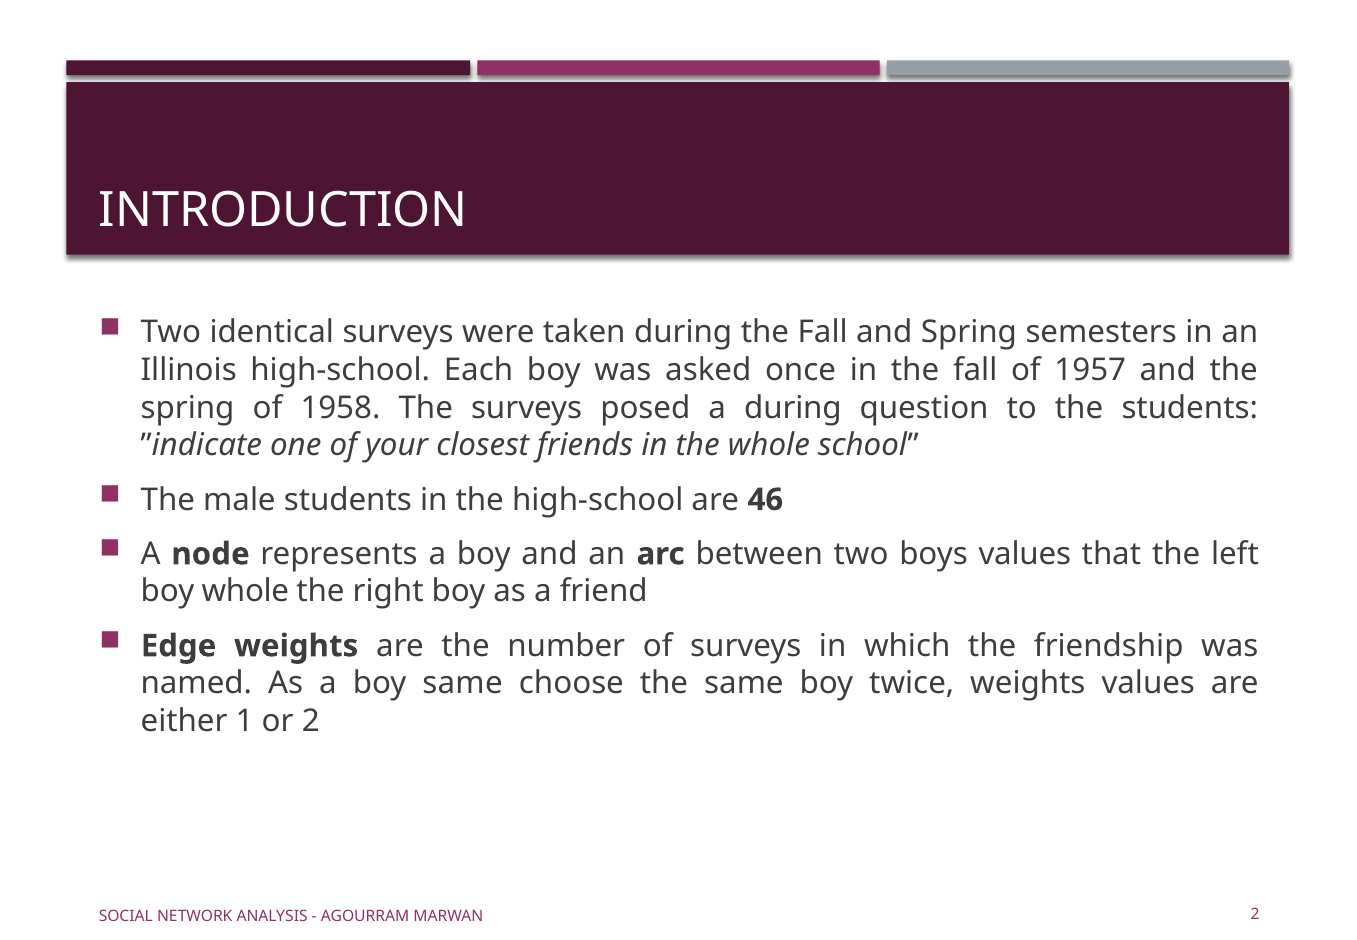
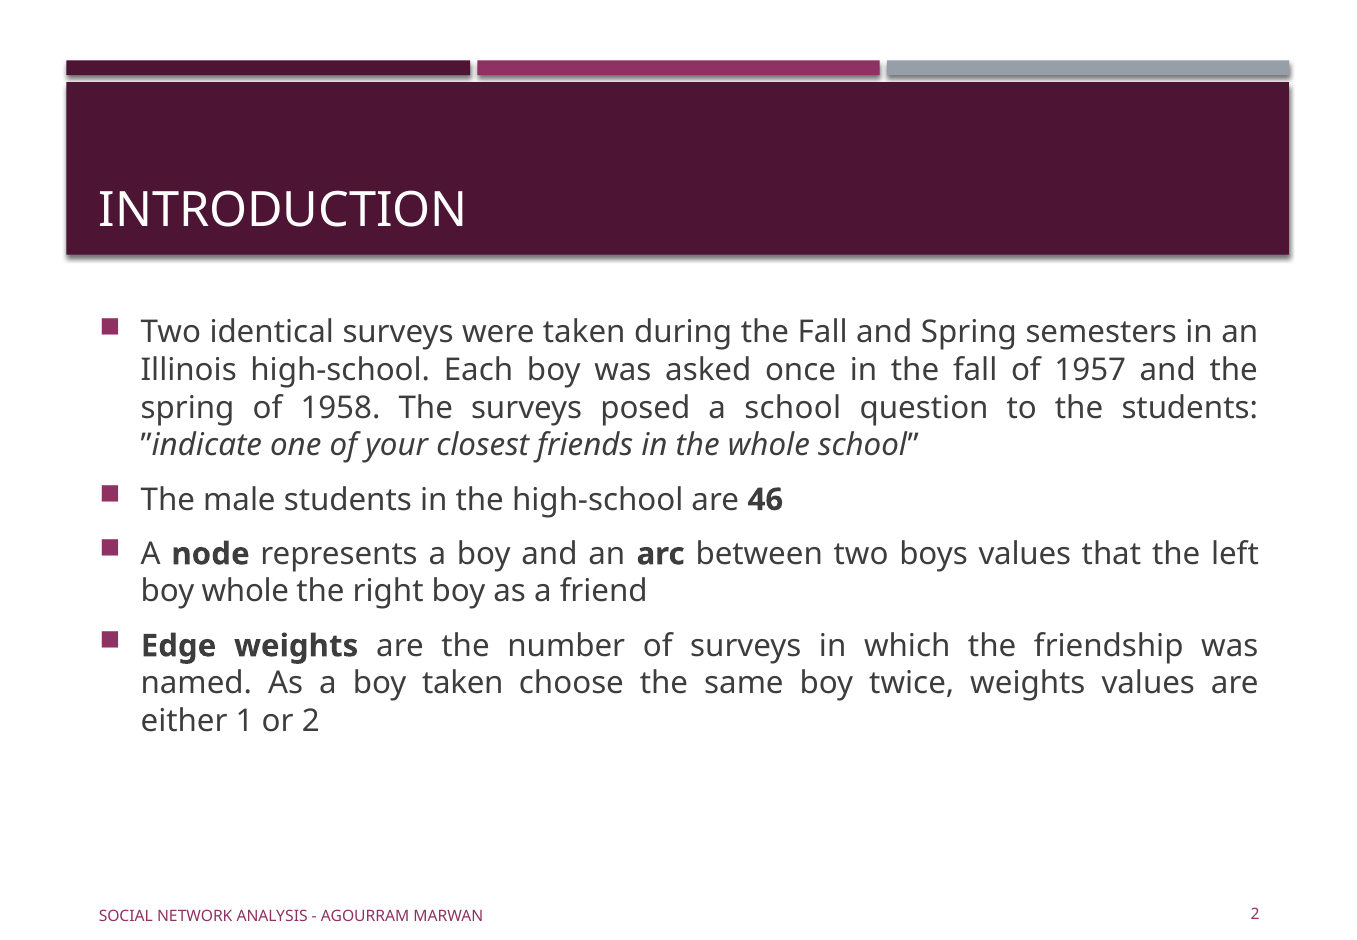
a during: during -> school (793, 408)
boy same: same -> taken (463, 683)
